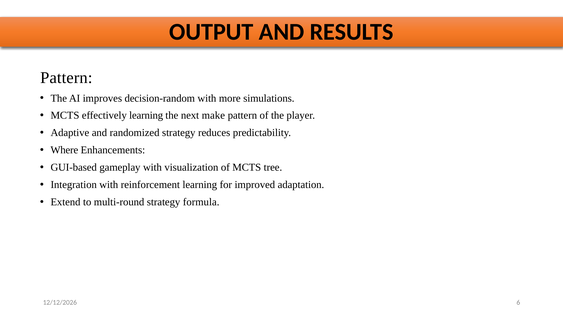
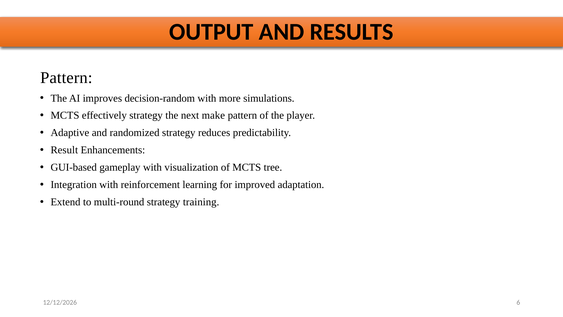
effectively learning: learning -> strategy (146, 115)
Where: Where -> Result (64, 150)
formula: formula -> training (201, 202)
